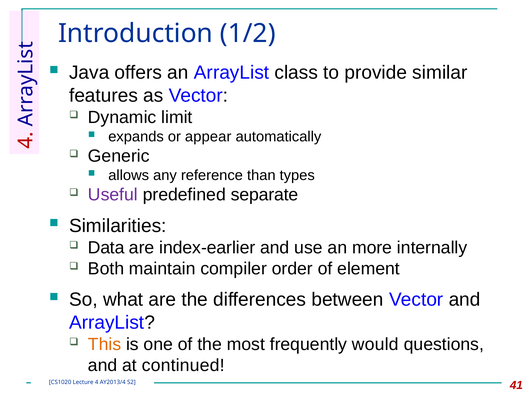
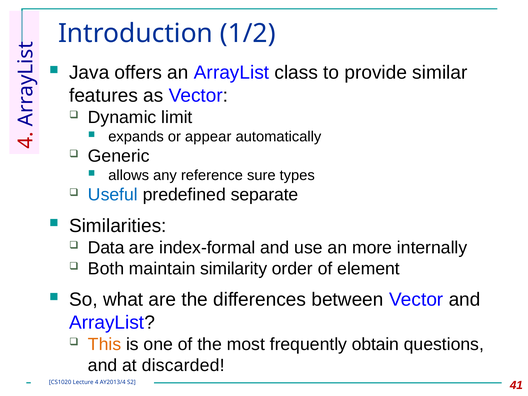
than: than -> sure (261, 175)
Useful colour: purple -> blue (113, 195)
index-earlier: index-earlier -> index-formal (207, 248)
compiler: compiler -> similarity (234, 269)
would: would -> obtain (376, 344)
continued: continued -> discarded (183, 365)
